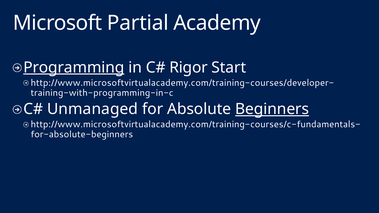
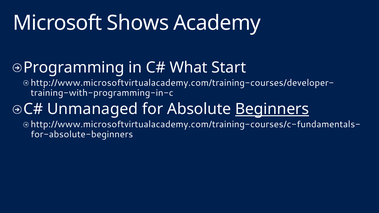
Partial: Partial -> Shows (138, 23)
Programming underline: present -> none (74, 67)
Rigor: Rigor -> What (189, 67)
